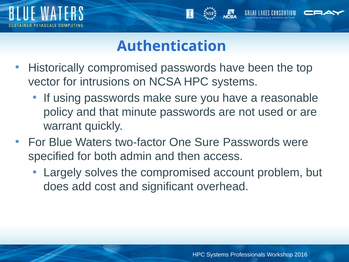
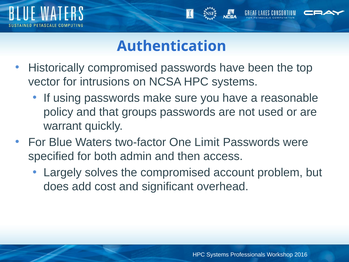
minute: minute -> groups (139, 112)
One Sure: Sure -> Limit (207, 142)
